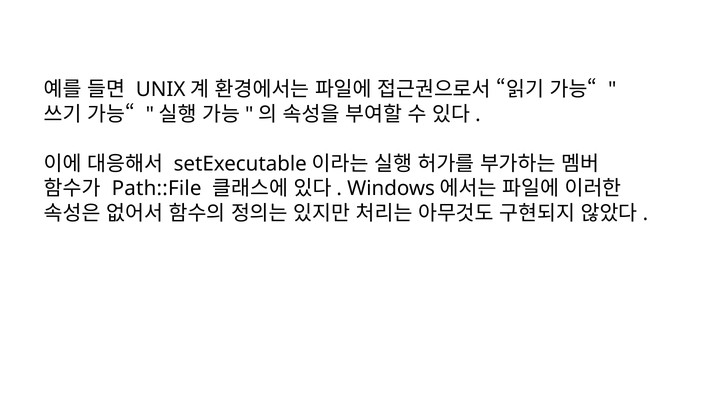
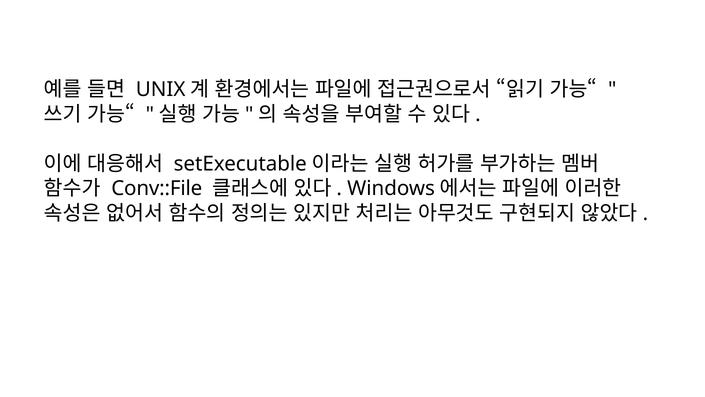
Path::File: Path::File -> Conv::File (157, 188)
